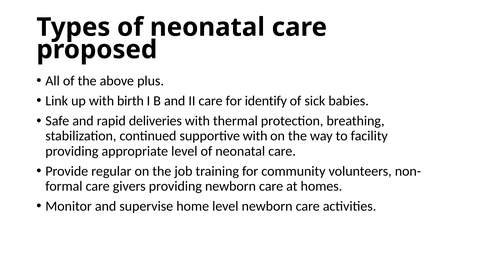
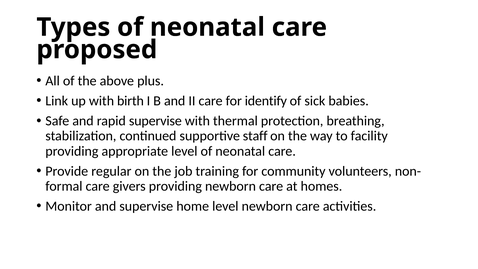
rapid deliveries: deliveries -> supervise (155, 121)
supportive with: with -> staff (255, 136)
